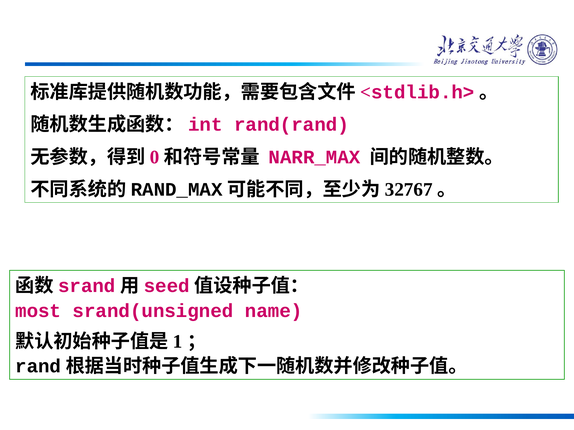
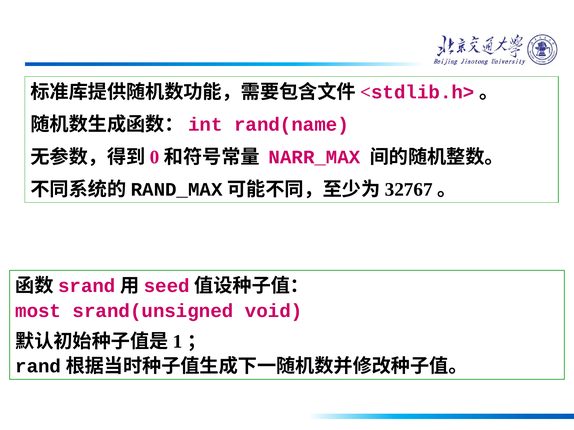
rand(rand: rand(rand -> rand(name (291, 125)
name: name -> void (274, 311)
